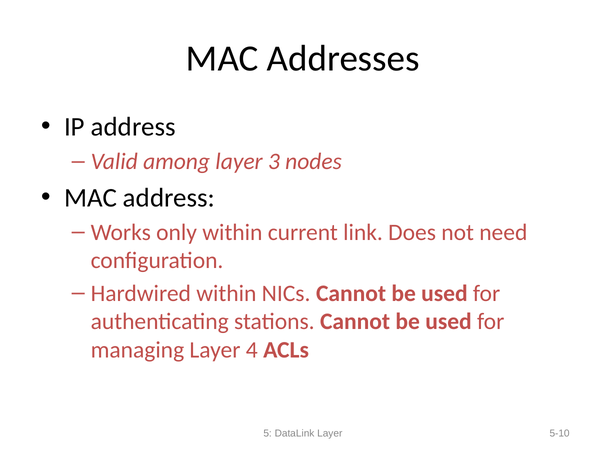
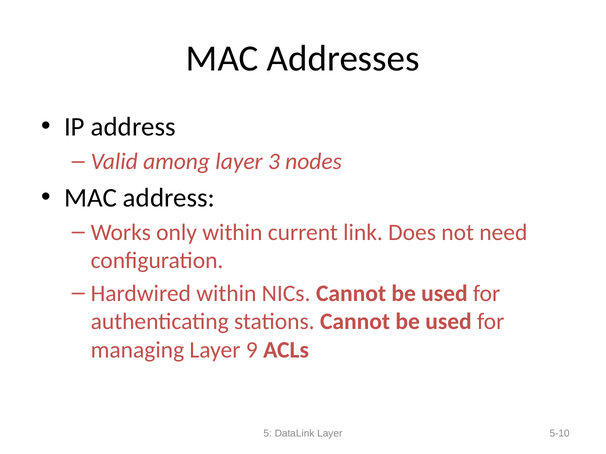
4: 4 -> 9 (252, 350)
